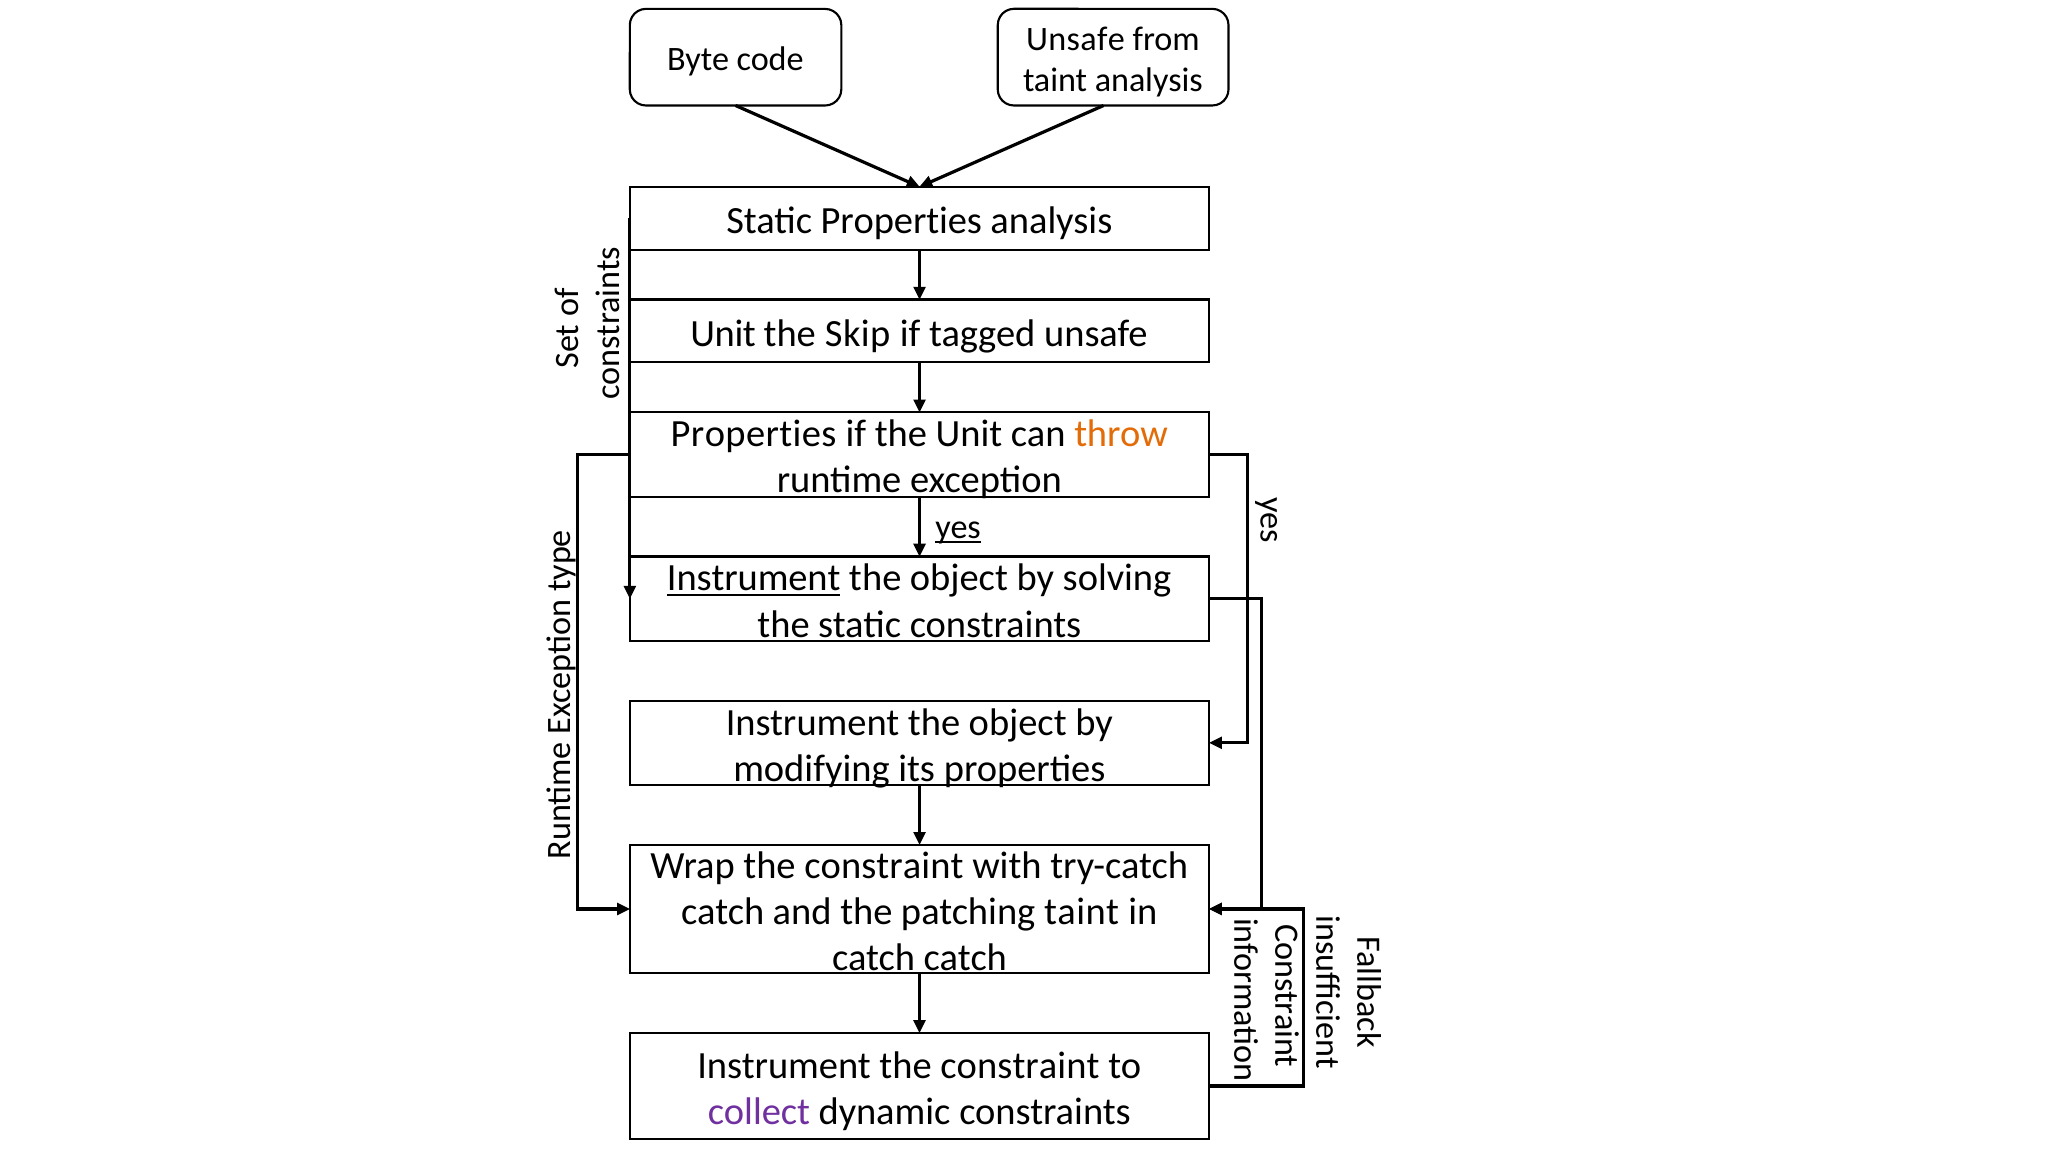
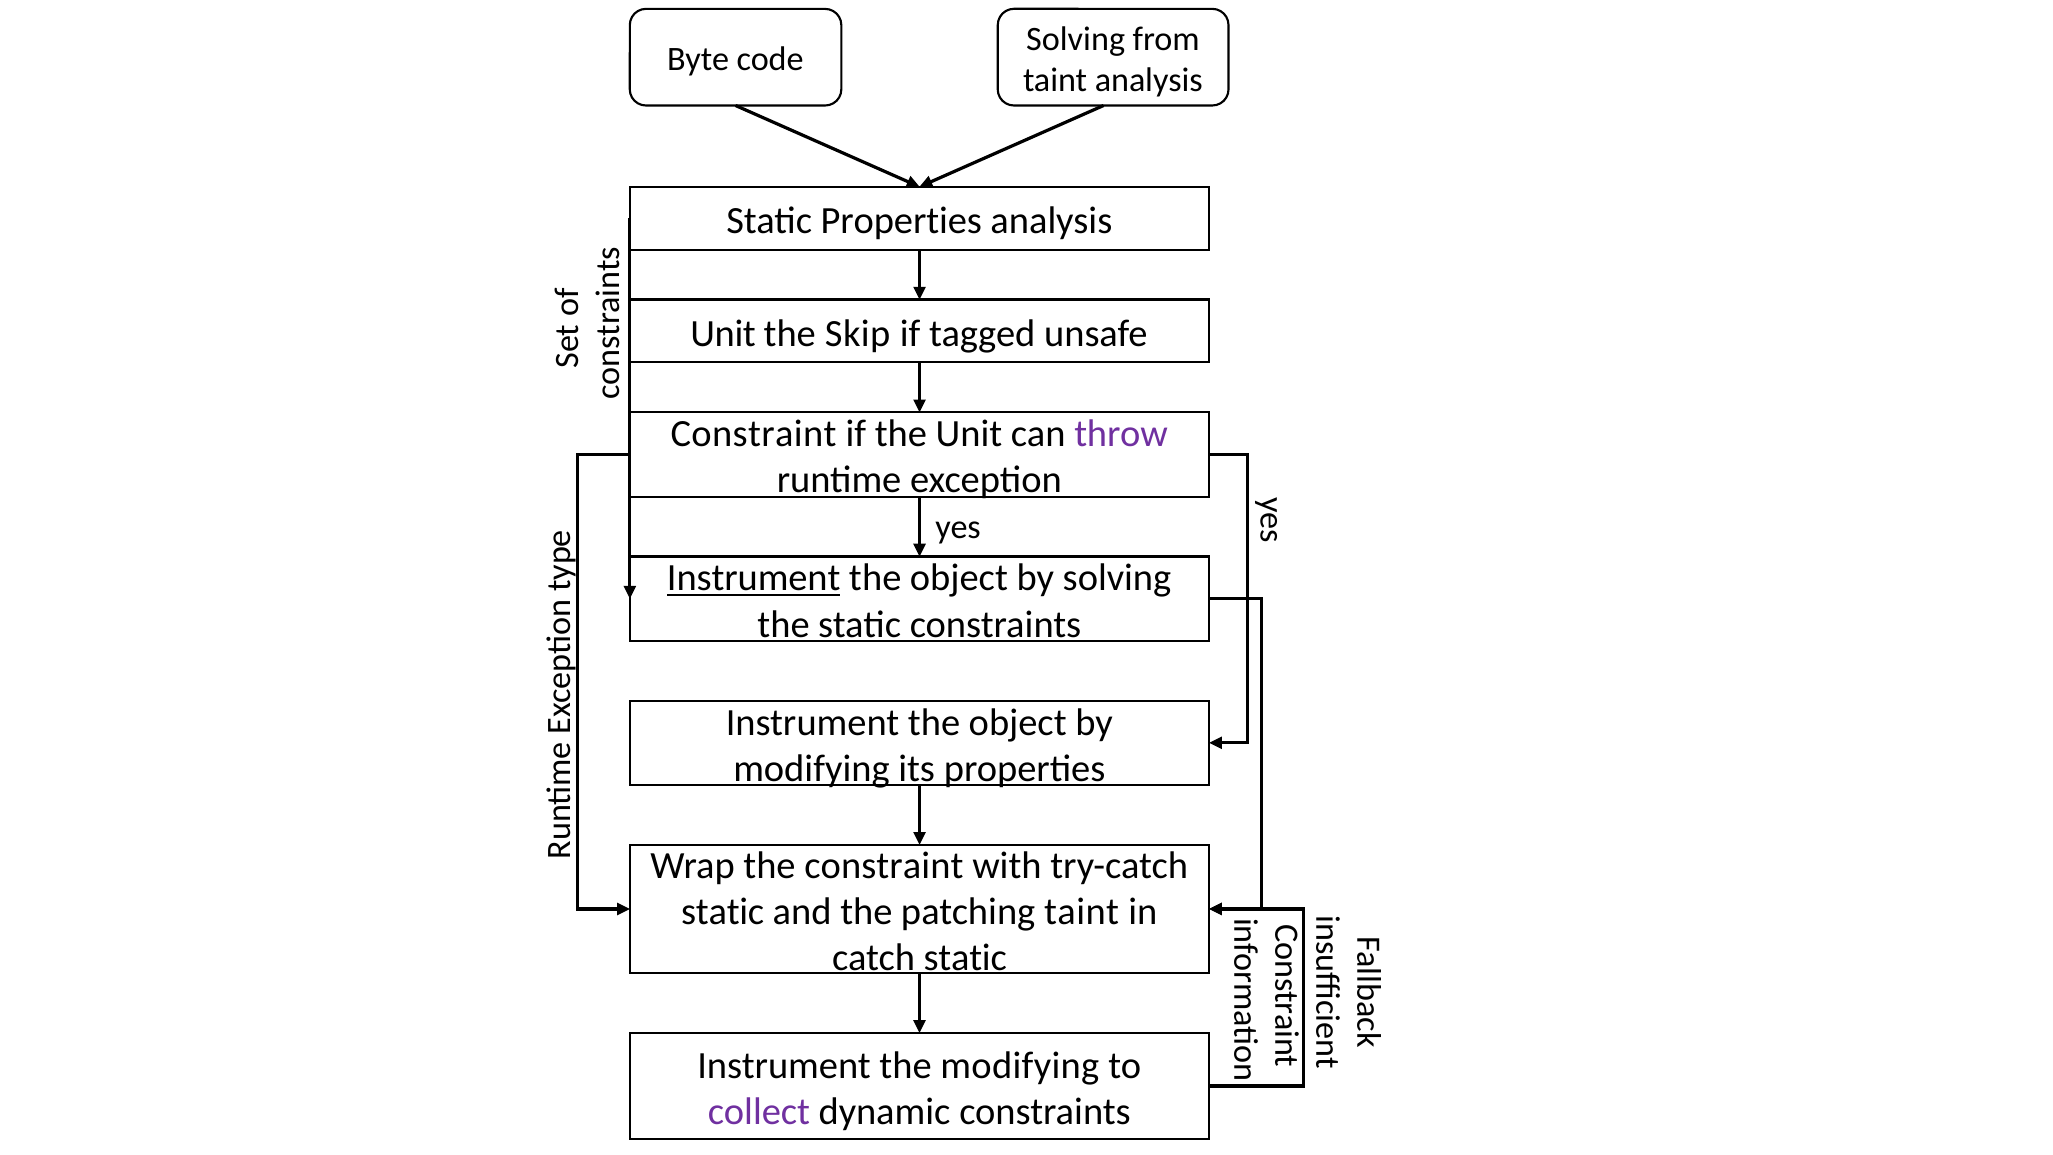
Unsafe: Unsafe -> Solving (1076, 39)
Properties: Properties -> Constraint (754, 434)
throw colour: orange -> purple (1121, 434)
yes underline: present -> none (958, 527)
catch: catch -> static (723, 912)
catch catch: catch -> static (965, 958)
Instrument the constraint: constraint -> modifying (1020, 1065)
